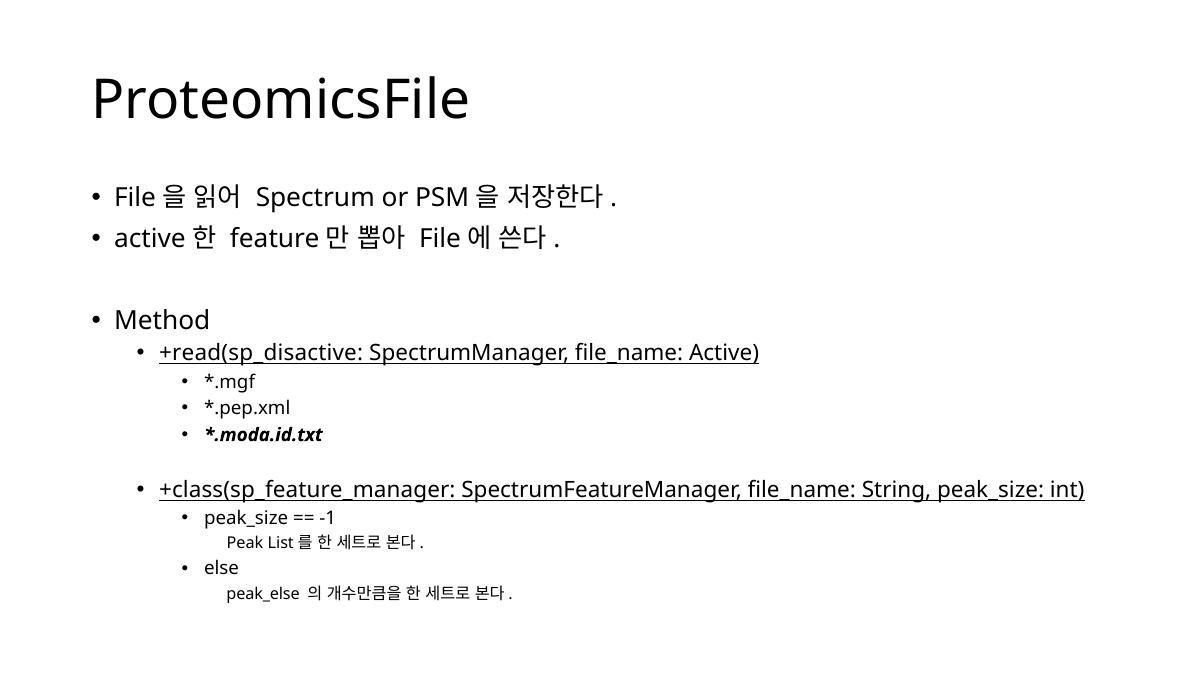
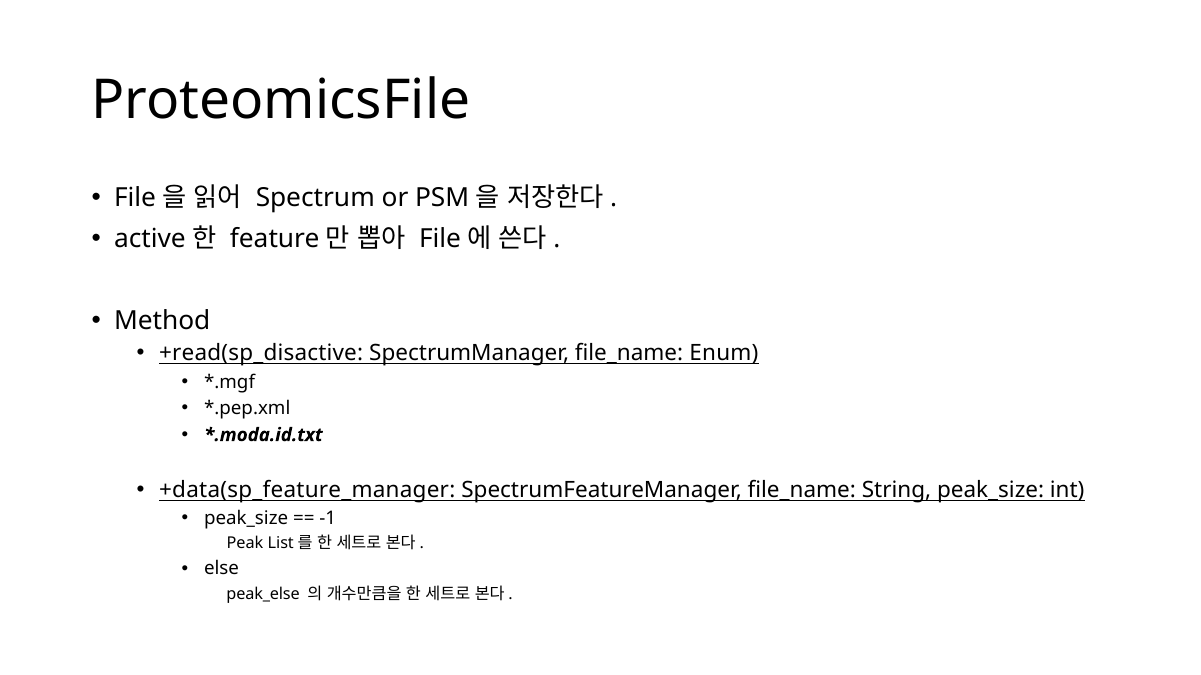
file_name Active: Active -> Enum (724, 354)
+class(sp_feature_manager: +class(sp_feature_manager -> +data(sp_feature_manager (307, 490)
